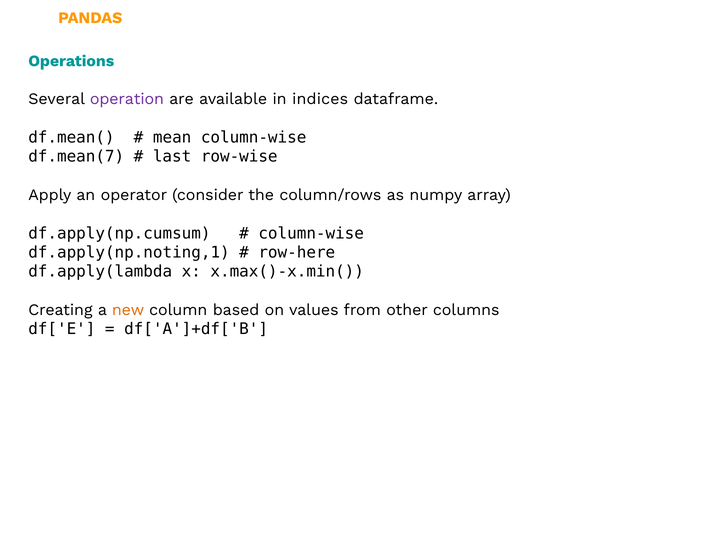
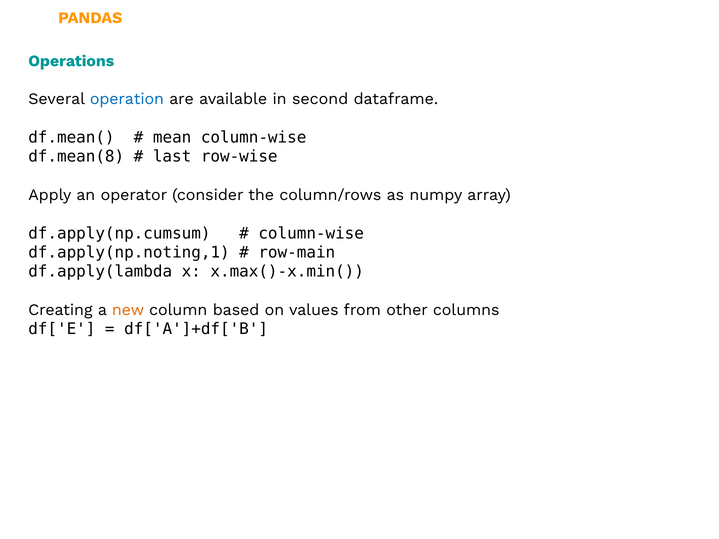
operation colour: purple -> blue (127, 99)
indices: indices -> second (320, 99)
df.mean(7: df.mean(7 -> df.mean(8 (76, 157)
row-here: row-here -> row-main (297, 253)
